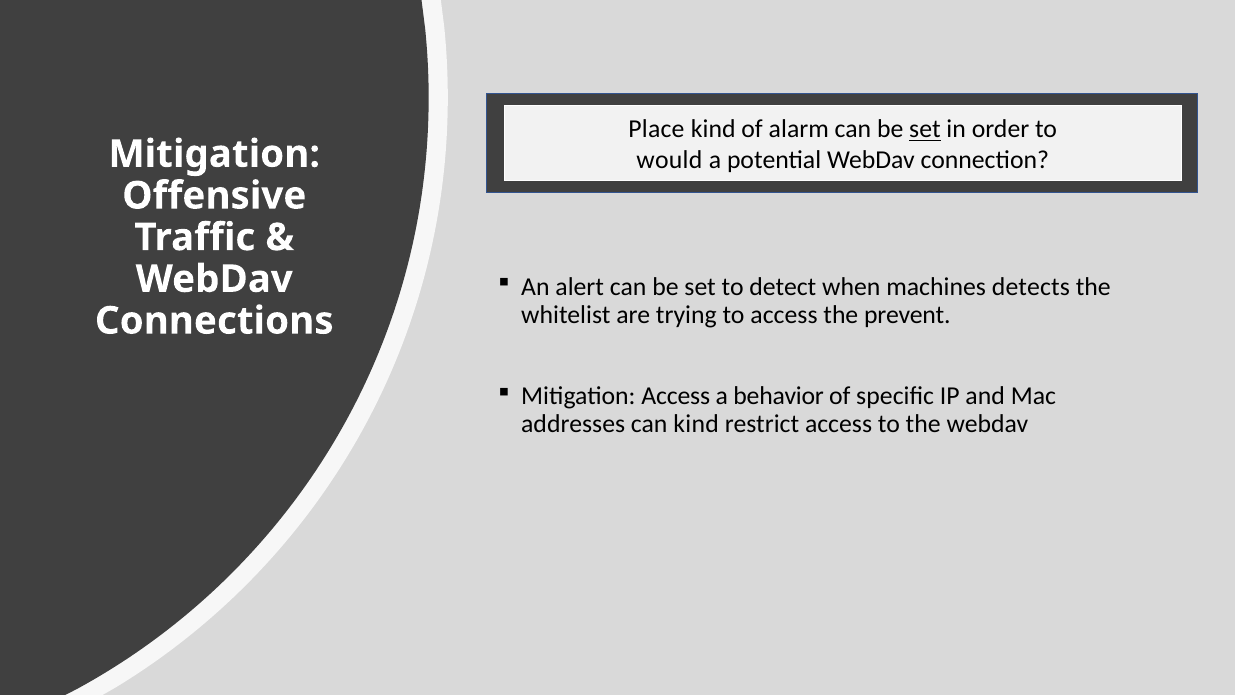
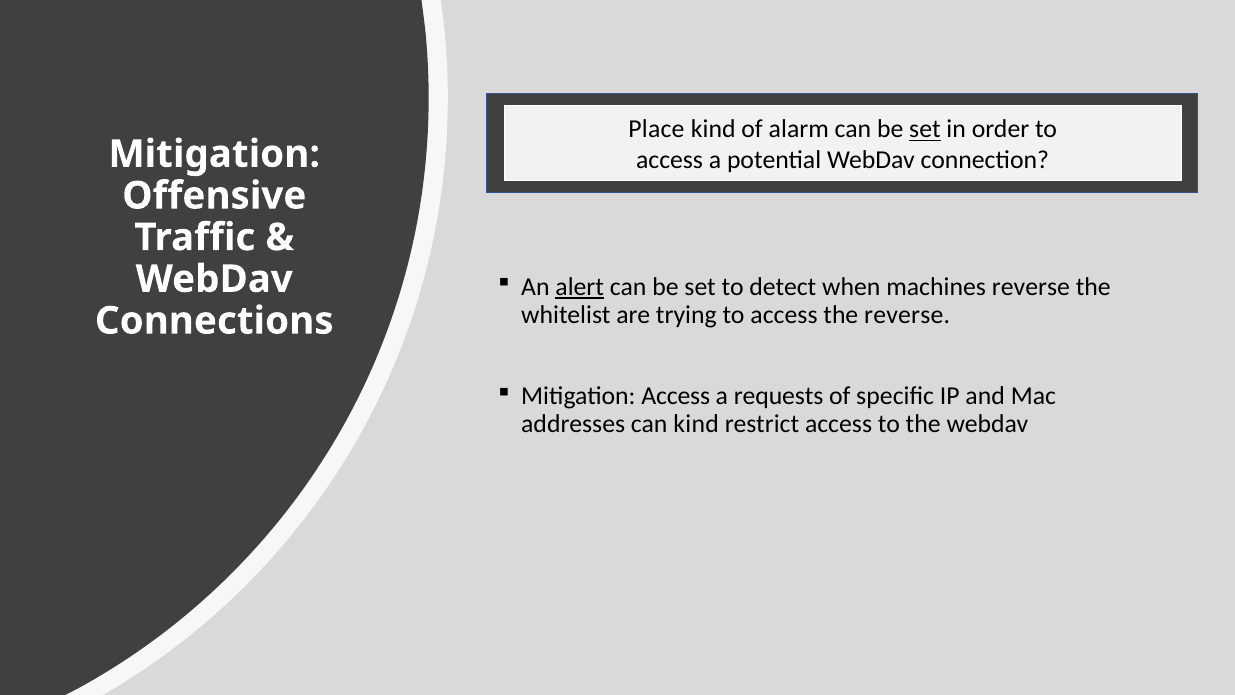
would: would -> access (670, 160)
alert underline: none -> present (580, 287)
machines detects: detects -> reverse (1031, 287)
the prevent: prevent -> reverse (907, 315)
behavior: behavior -> requests (779, 396)
